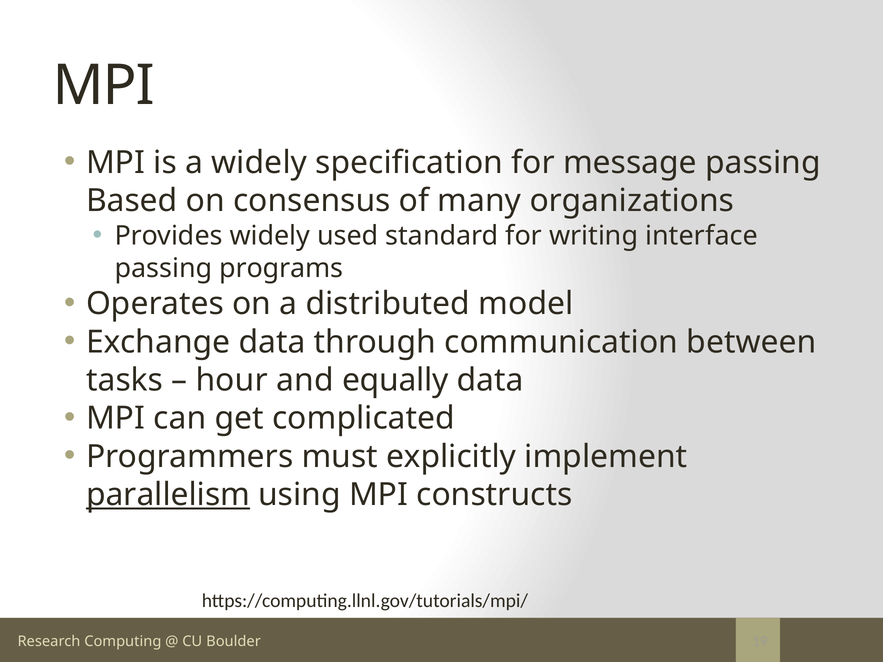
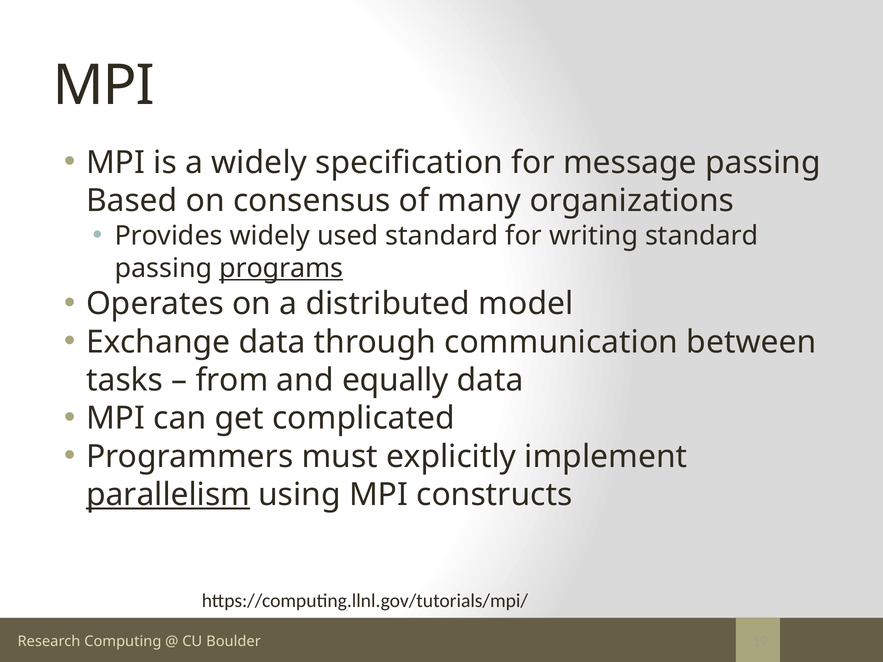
writing interface: interface -> standard (702, 236)
programs underline: none -> present (281, 268)
hour: hour -> from (232, 380)
